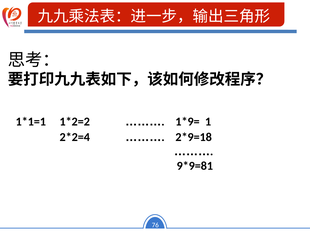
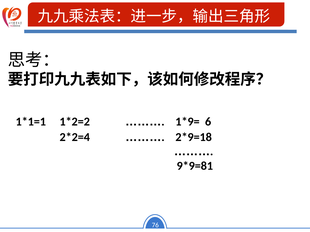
1: 1 -> 6 (208, 122)
